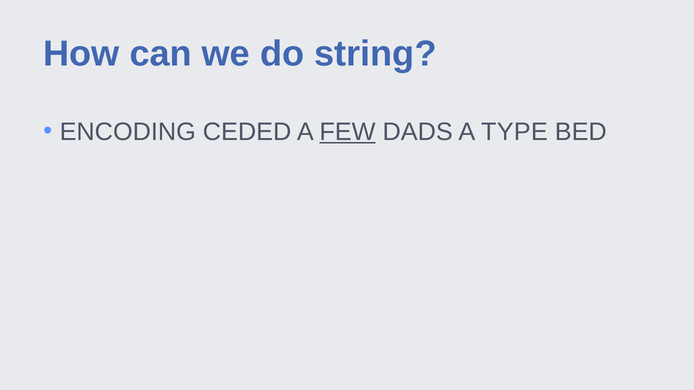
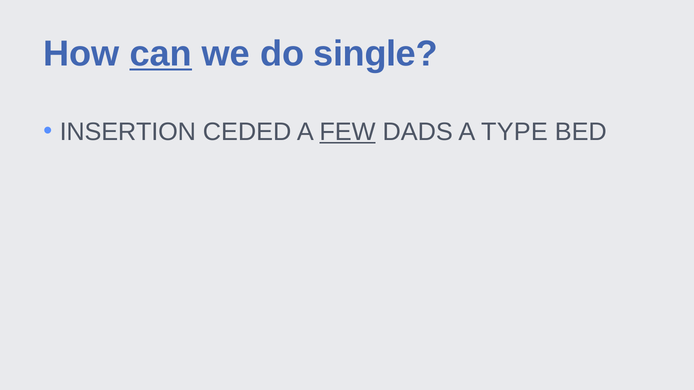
can underline: none -> present (161, 54)
string: string -> single (376, 54)
ENCODING: ENCODING -> INSERTION (128, 132)
